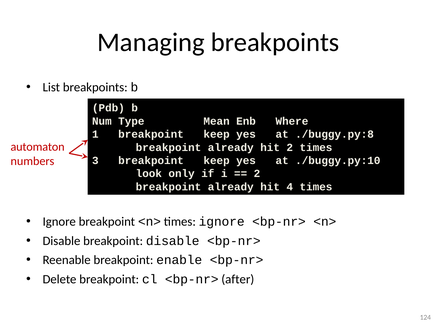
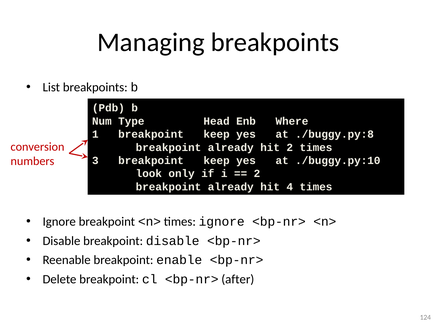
Mean: Mean -> Head (217, 121)
automaton: automaton -> conversion (37, 147)
